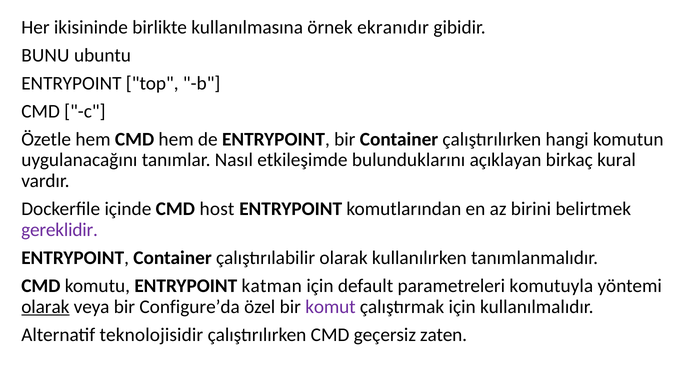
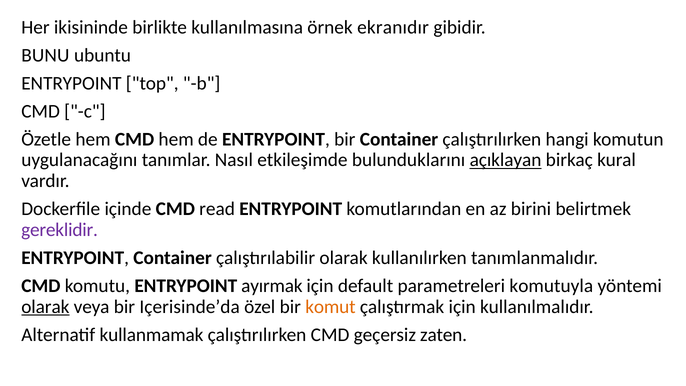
açıklayan underline: none -> present (506, 160)
host: host -> read (217, 209)
katman: katman -> ayırmak (272, 286)
Configure’da: Configure’da -> Içerisinde’da (190, 307)
komut colour: purple -> orange (330, 307)
teknolojisidir: teknolojisidir -> kullanmamak (151, 335)
